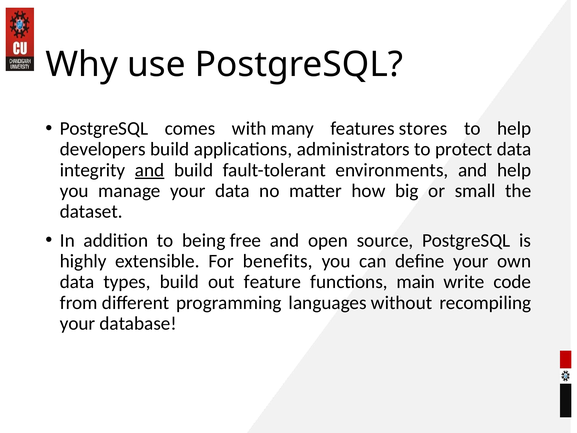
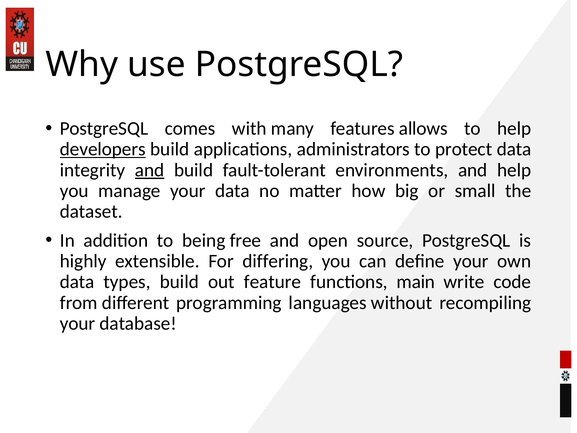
stores: stores -> allows (423, 128)
developers underline: none -> present (103, 149)
benefits: benefits -> differing (278, 261)
